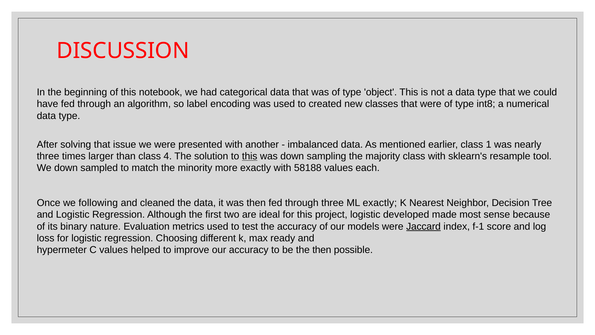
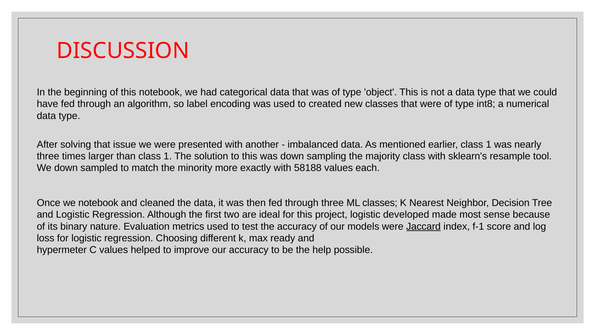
than class 4: 4 -> 1 (168, 156)
this underline: present -> none (250, 156)
we following: following -> notebook (98, 203)
ML exactly: exactly -> classes (380, 203)
the then: then -> help (322, 250)
